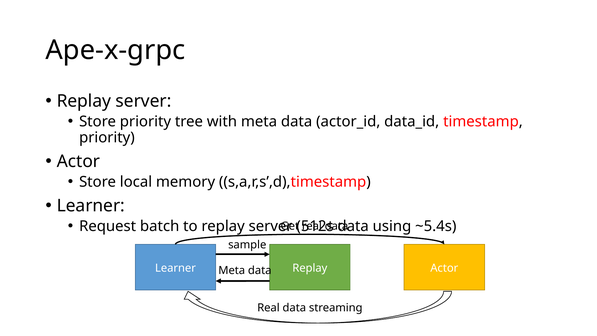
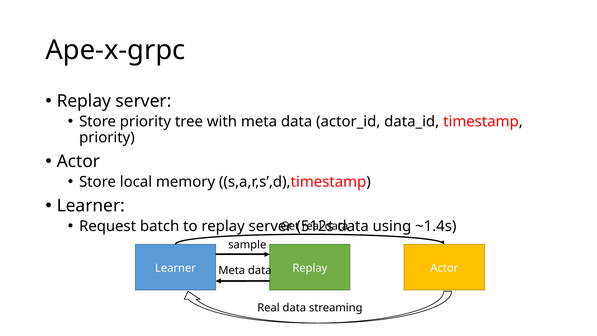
~5.4s: ~5.4s -> ~1.4s (436, 226)
